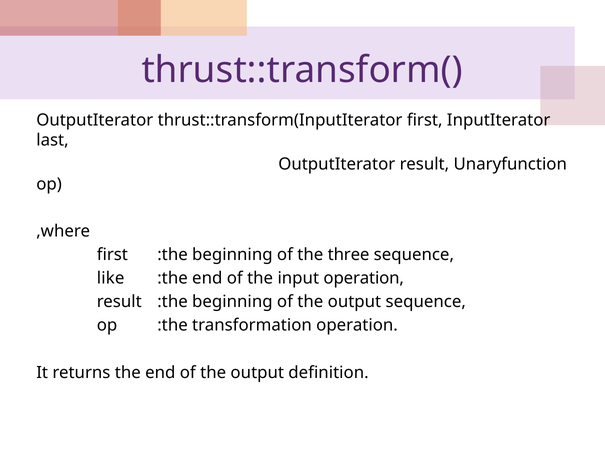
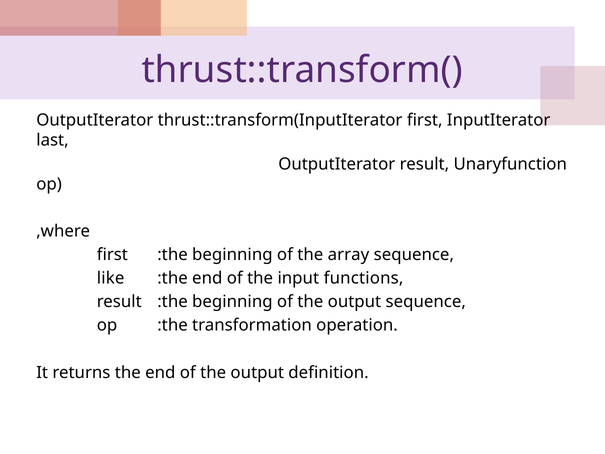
three: three -> array (348, 255)
input operation: operation -> functions (364, 278)
